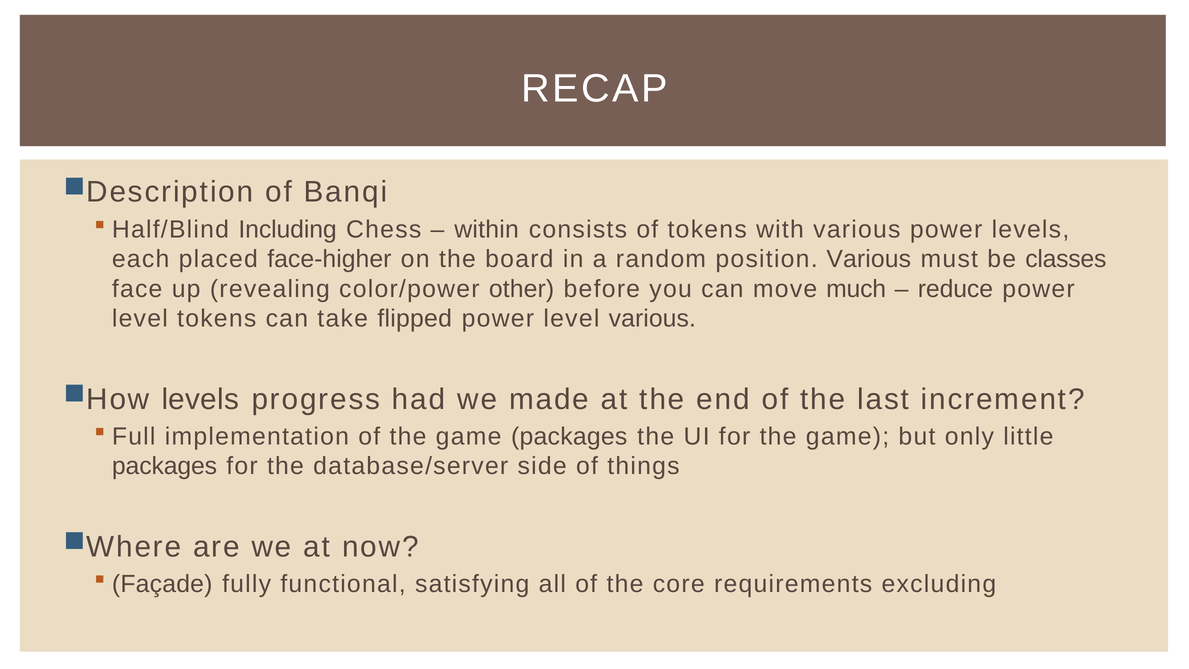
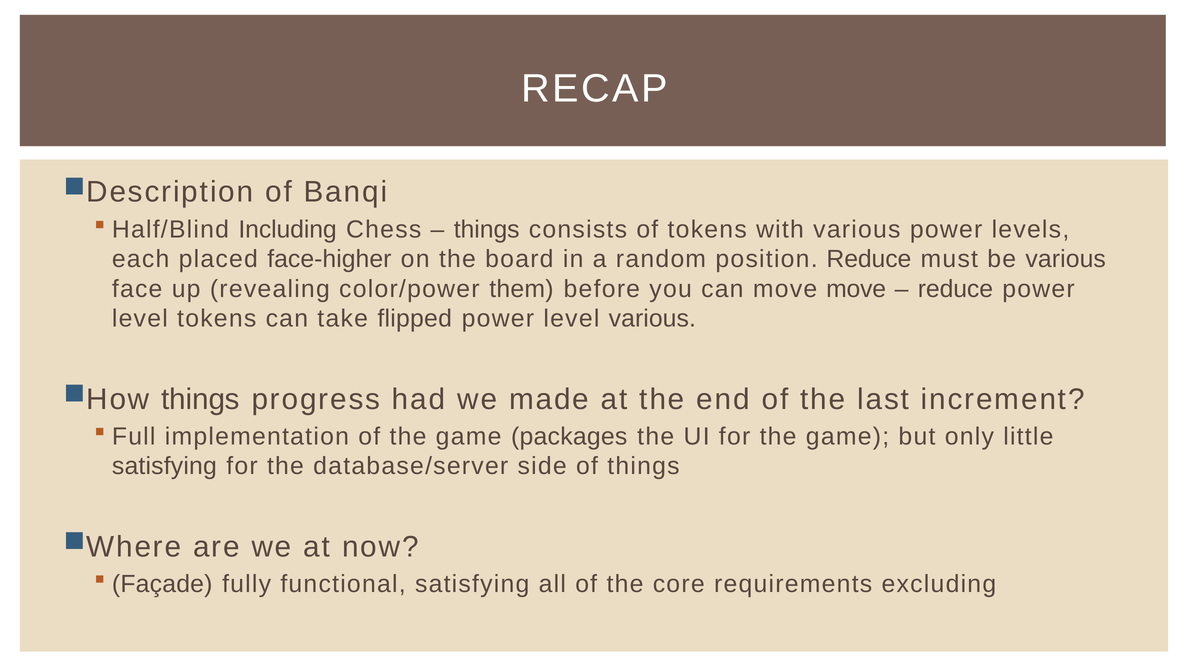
within: within -> things (487, 229)
position Various: Various -> Reduce (869, 259)
be classes: classes -> various (1066, 259)
other: other -> them (521, 289)
move much: much -> move (856, 289)
levels: levels -> things (201, 399)
packages: packages -> satisfying (164, 466)
